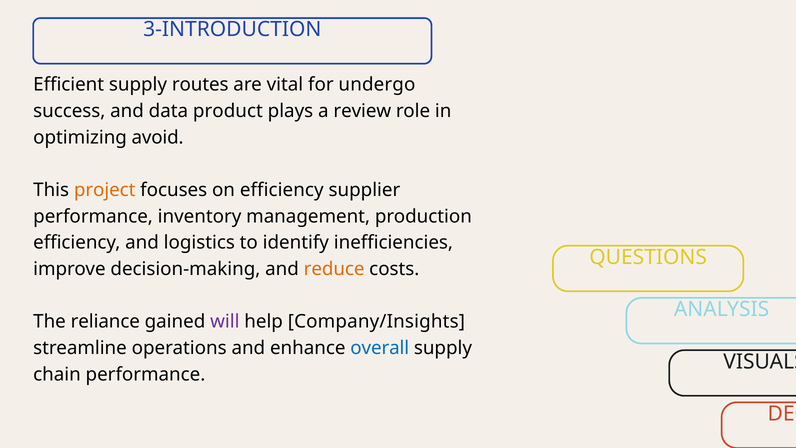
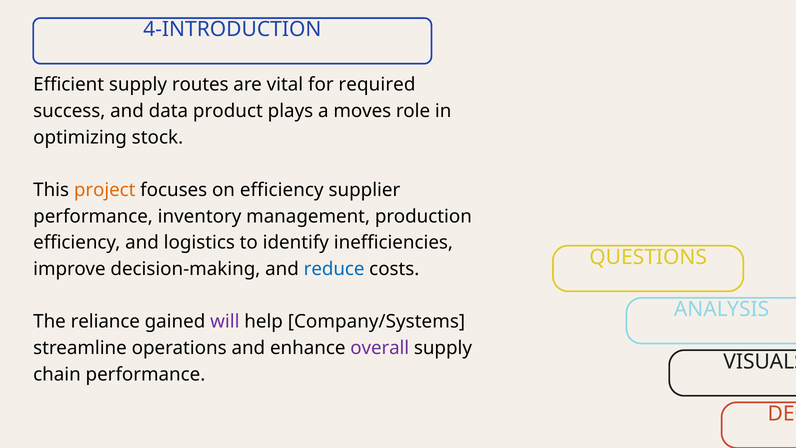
3-INTRODUCTION: 3-INTRODUCTION -> 4-INTRODUCTION (232, 29)
undergo: undergo -> required (377, 85)
review: review -> moves (362, 111)
avoid: avoid -> stock (157, 137)
reduce colour: orange -> blue (334, 269)
Company/Insights: Company/Insights -> Company/Systems (376, 322)
overall colour: blue -> purple (380, 348)
